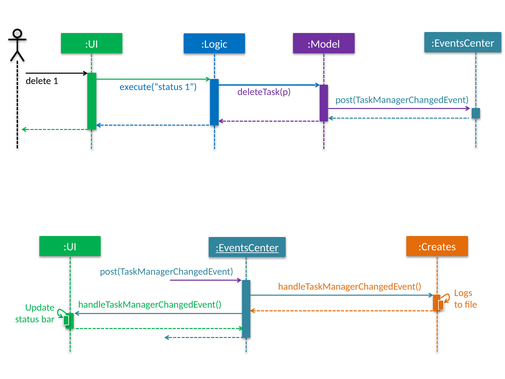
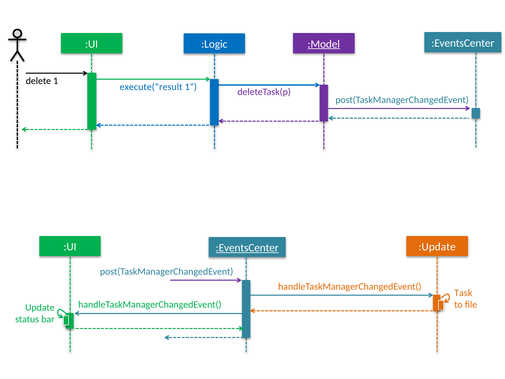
:Model underline: none -> present (324, 44)
execute(“status: execute(“status -> execute(“result (151, 87)
:Creates: :Creates -> :Update (437, 247)
Logs: Logs -> Task (463, 293)
